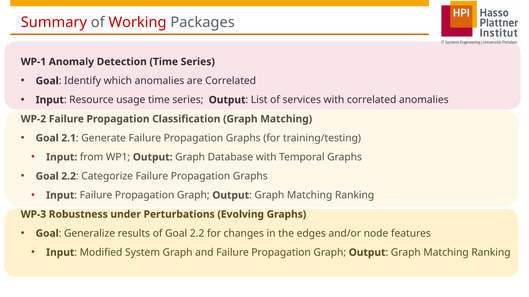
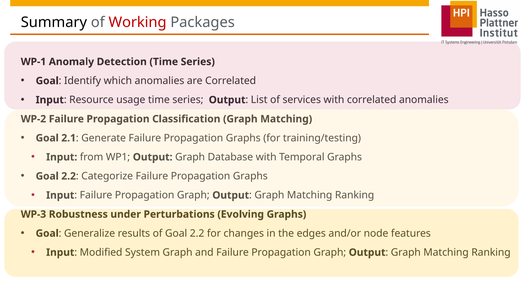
Summary colour: red -> black (54, 22)
